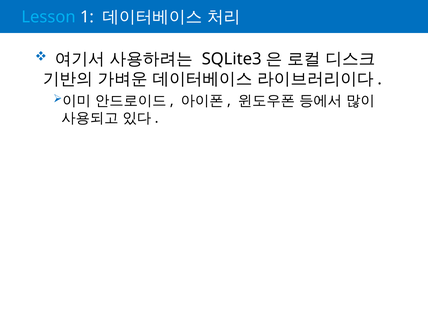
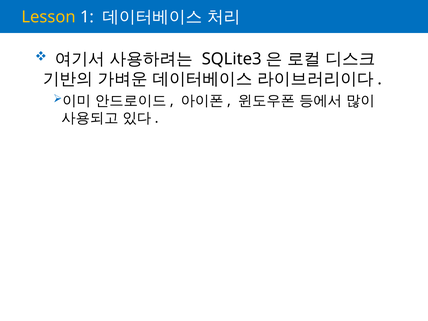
Lesson colour: light blue -> yellow (49, 17)
